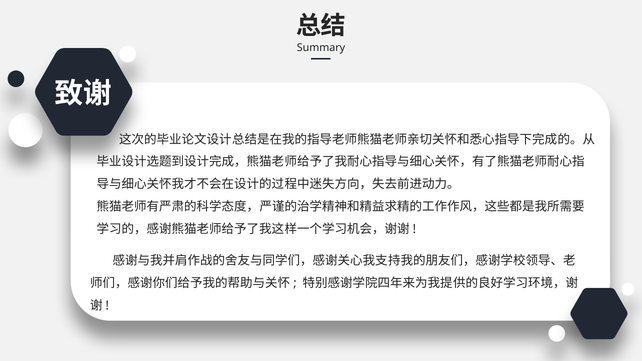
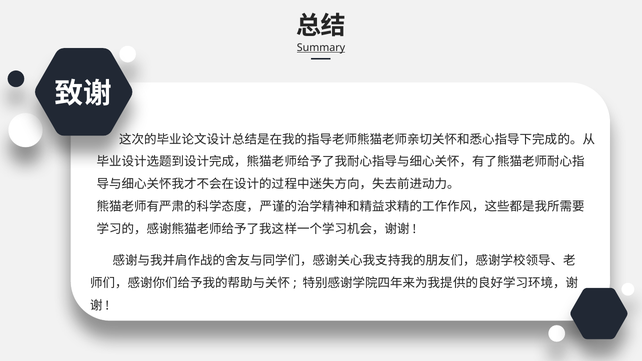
Summary underline: none -> present (321, 48)
